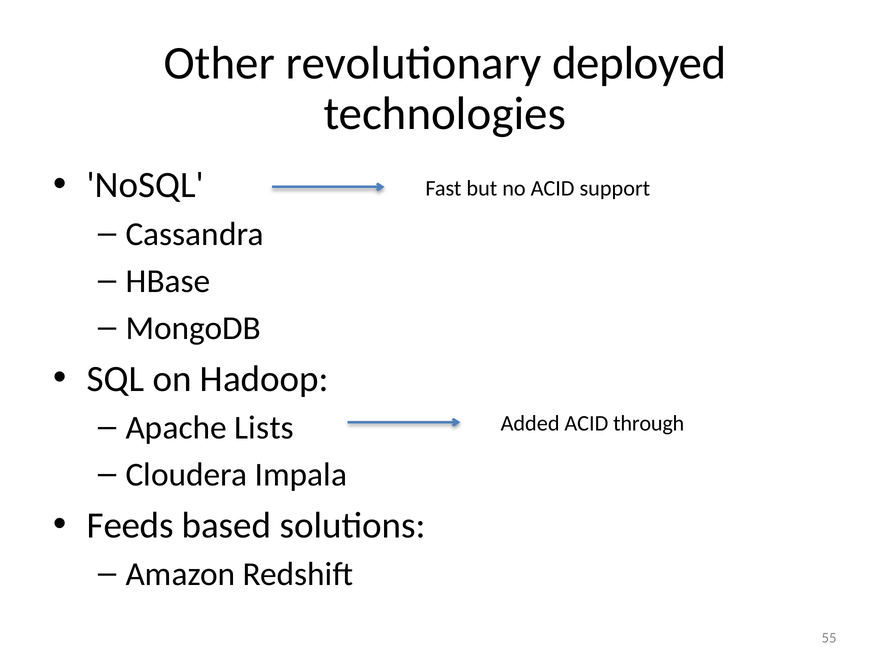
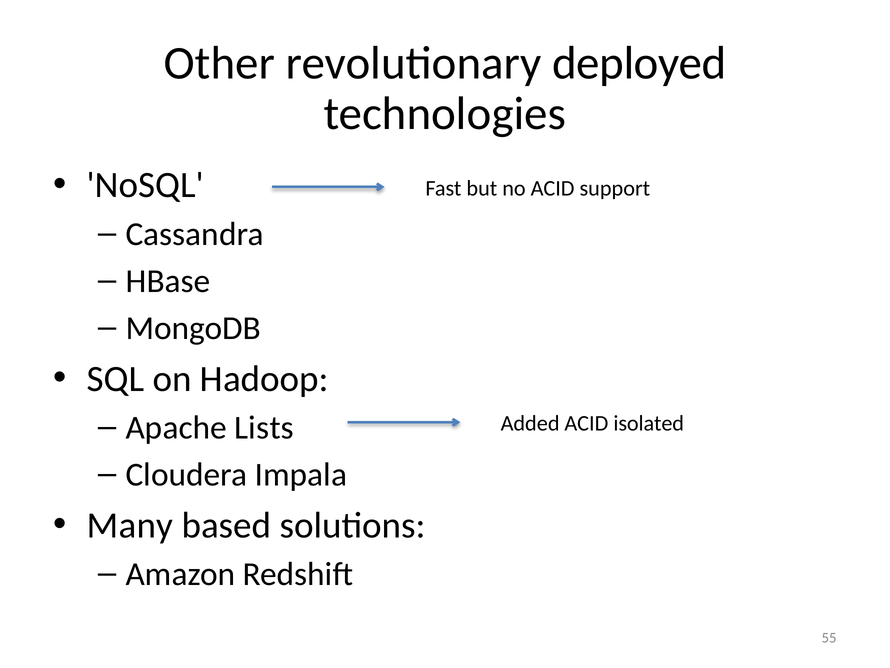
through: through -> isolated (649, 423)
Feeds: Feeds -> Many (130, 525)
